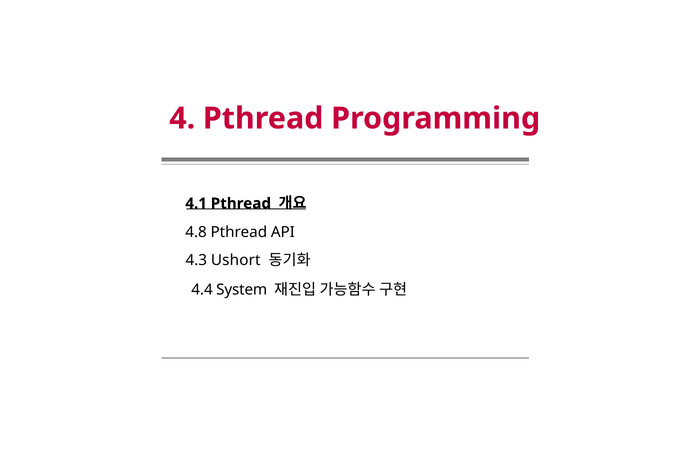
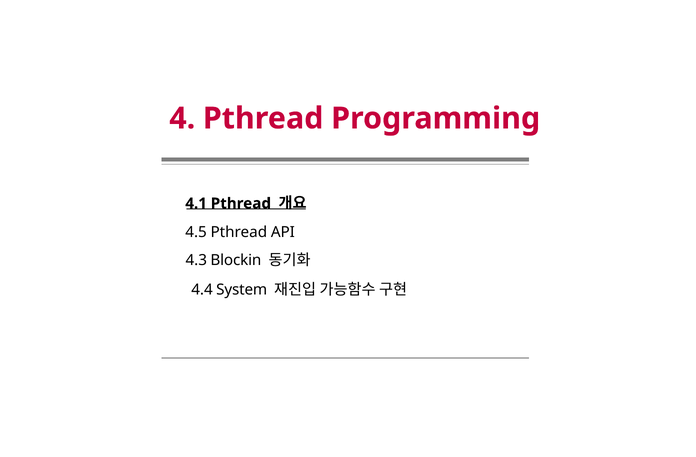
4.8: 4.8 -> 4.5 (196, 232)
Ushort: Ushort -> Blockin (236, 260)
